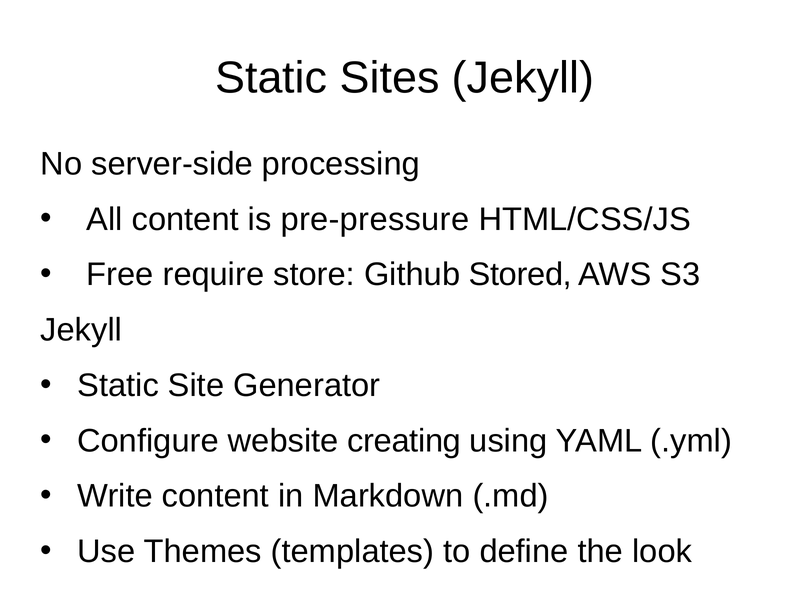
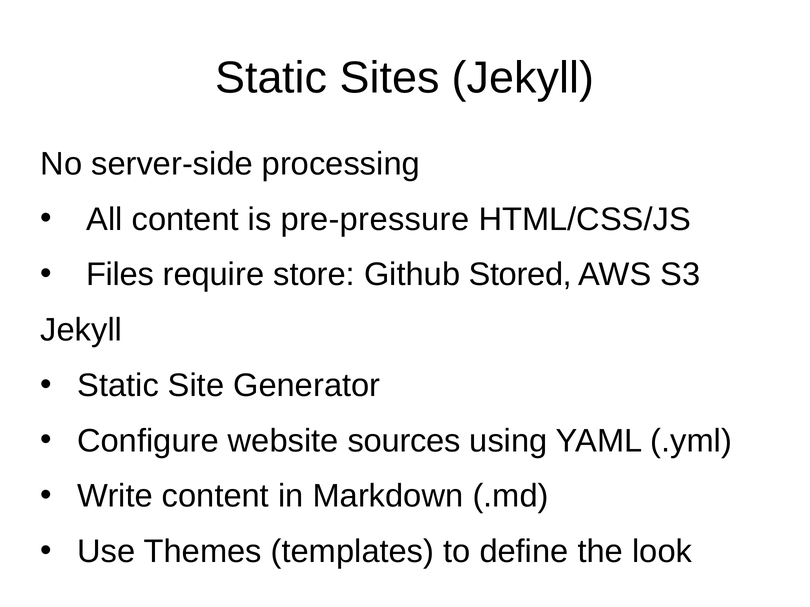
Free: Free -> Files (120, 275)
creating: creating -> sources (404, 441)
